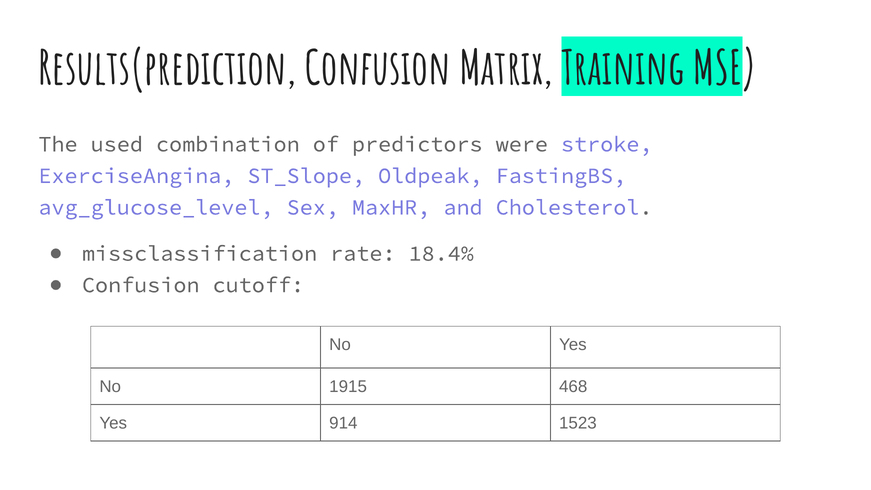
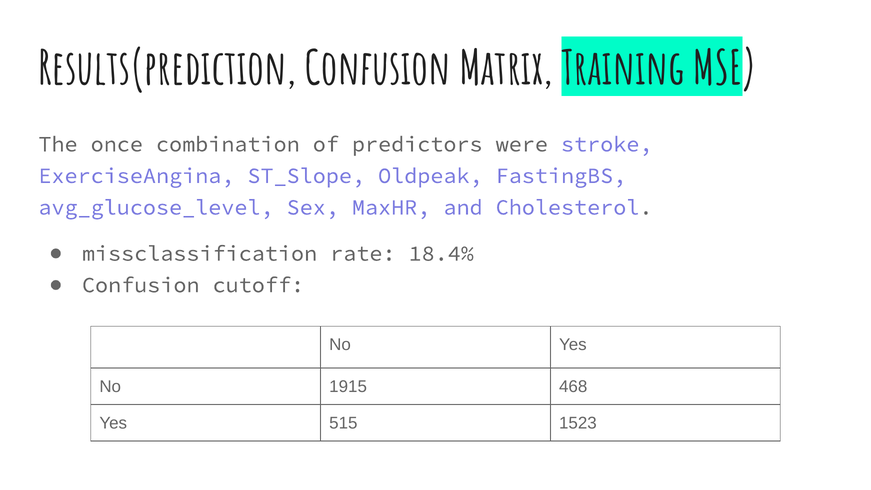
used: used -> once (117, 144)
914: 914 -> 515 (343, 423)
